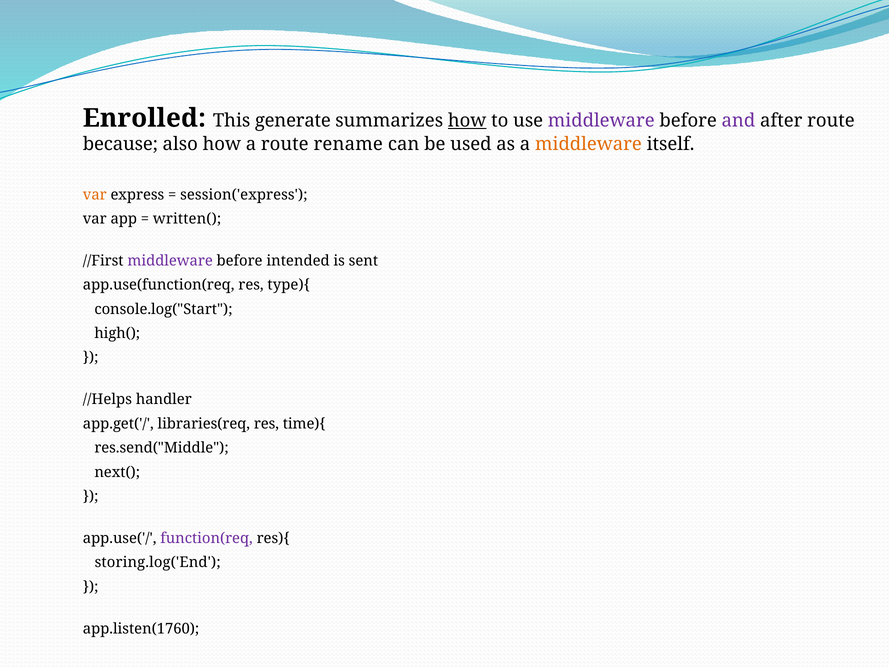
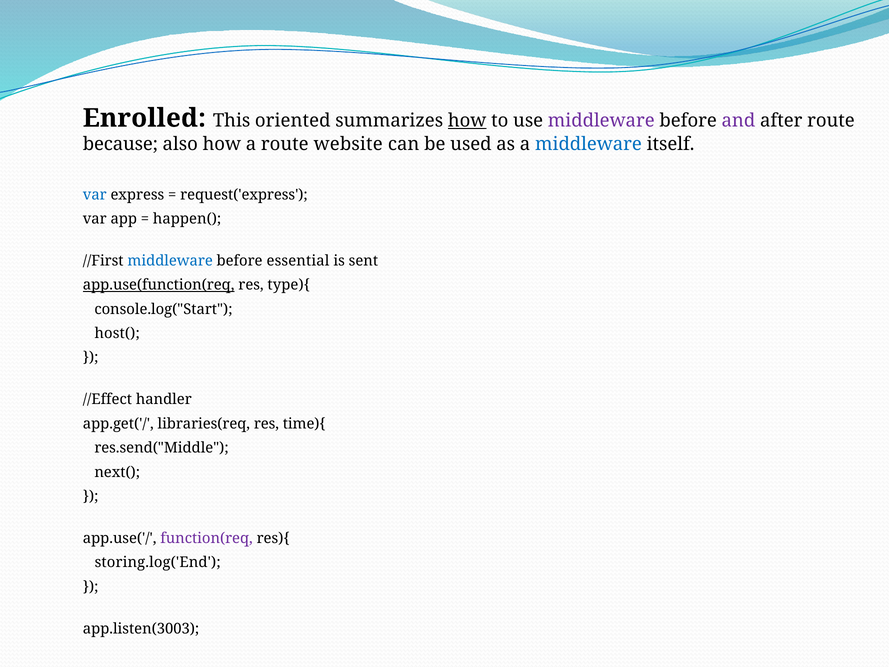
generate: generate -> oriented (293, 121)
rename: rename -> website (348, 144)
middleware colour: orange -> blue (588, 144)
var colour: orange -> blue (95, 195)
session('express: session('express -> request('express (244, 195)
written(: written( -> happen( (187, 219)
middleware colour: purple -> blue (170, 261)
intended: intended -> essential (298, 261)
app.use(function(req underline: none -> present (159, 285)
high(: high( -> host( (117, 333)
//Helps: //Helps -> //Effect (107, 399)
app.listen(1760: app.listen(1760 -> app.listen(3003 (141, 628)
